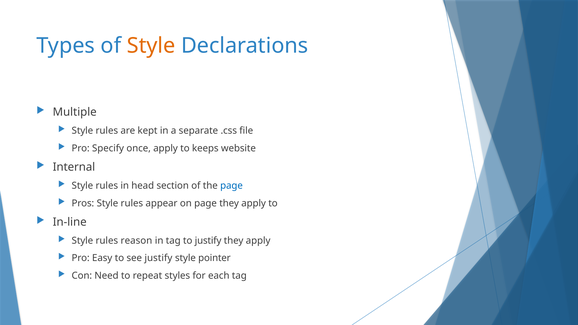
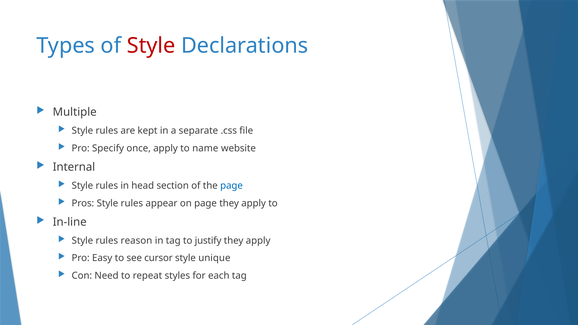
Style colour: orange -> red (151, 46)
keeps: keeps -> name (205, 148)
see justify: justify -> cursor (159, 258)
pointer: pointer -> unique (214, 258)
